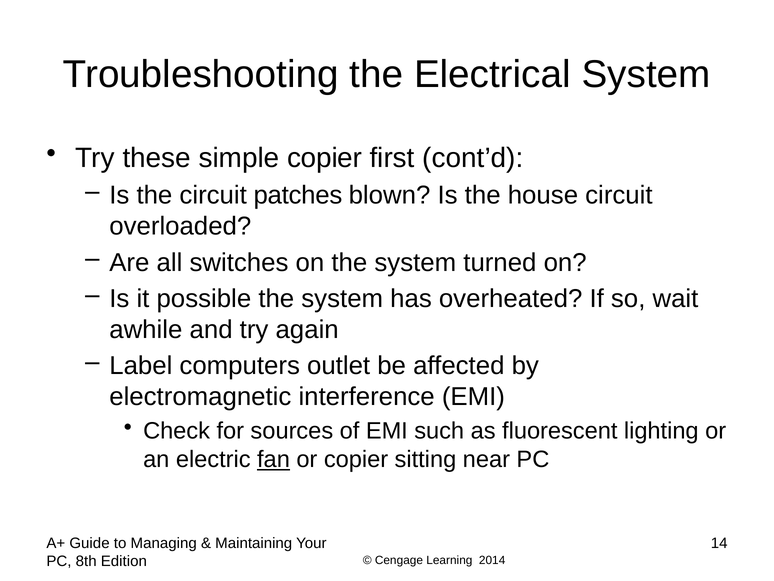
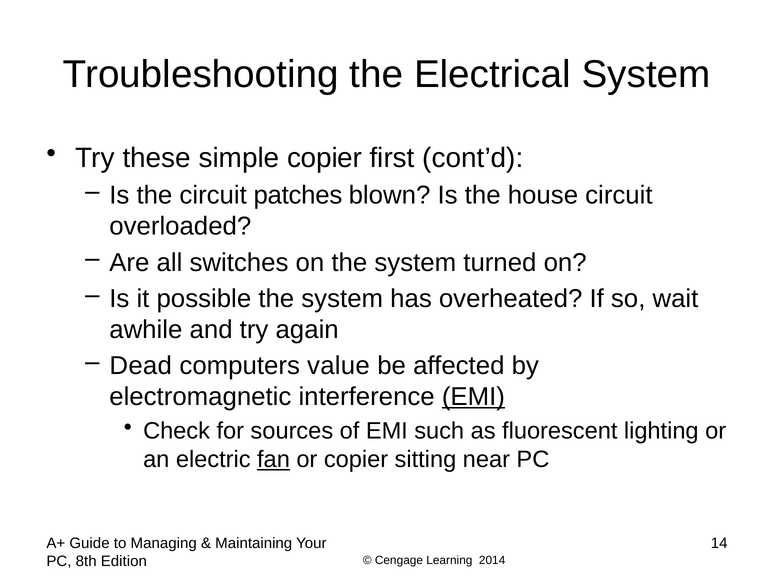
Label: Label -> Dead (141, 366)
outlet: outlet -> value (338, 366)
EMI underline: none -> present (473, 396)
